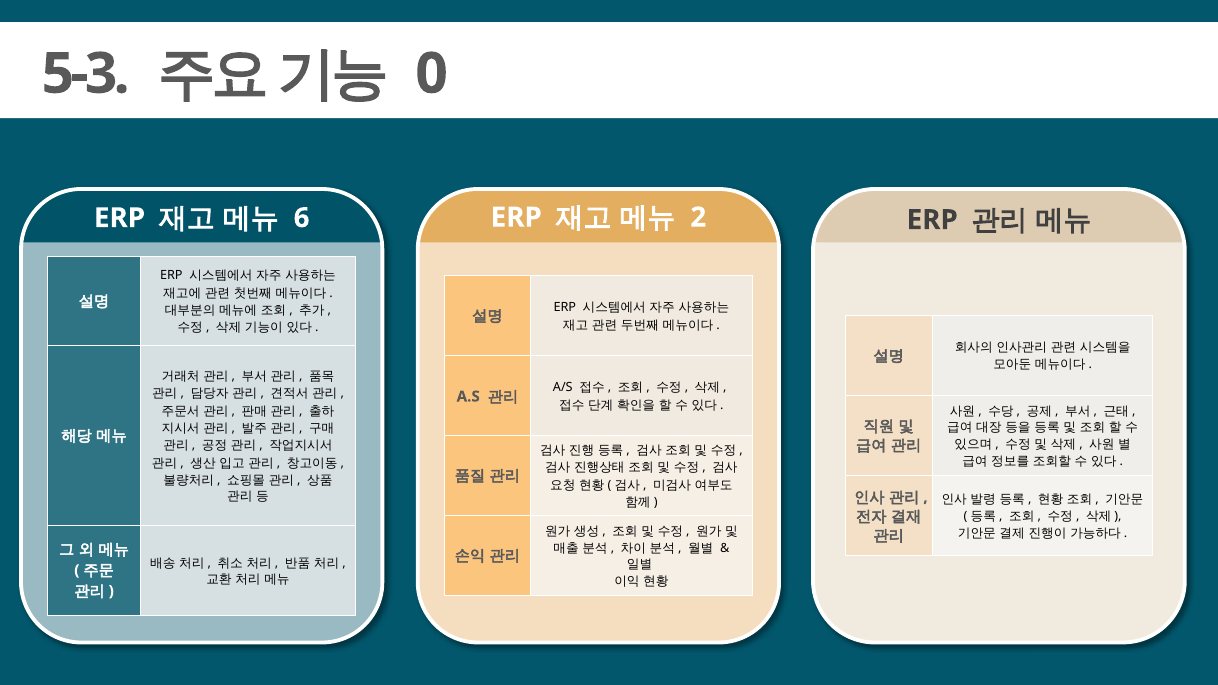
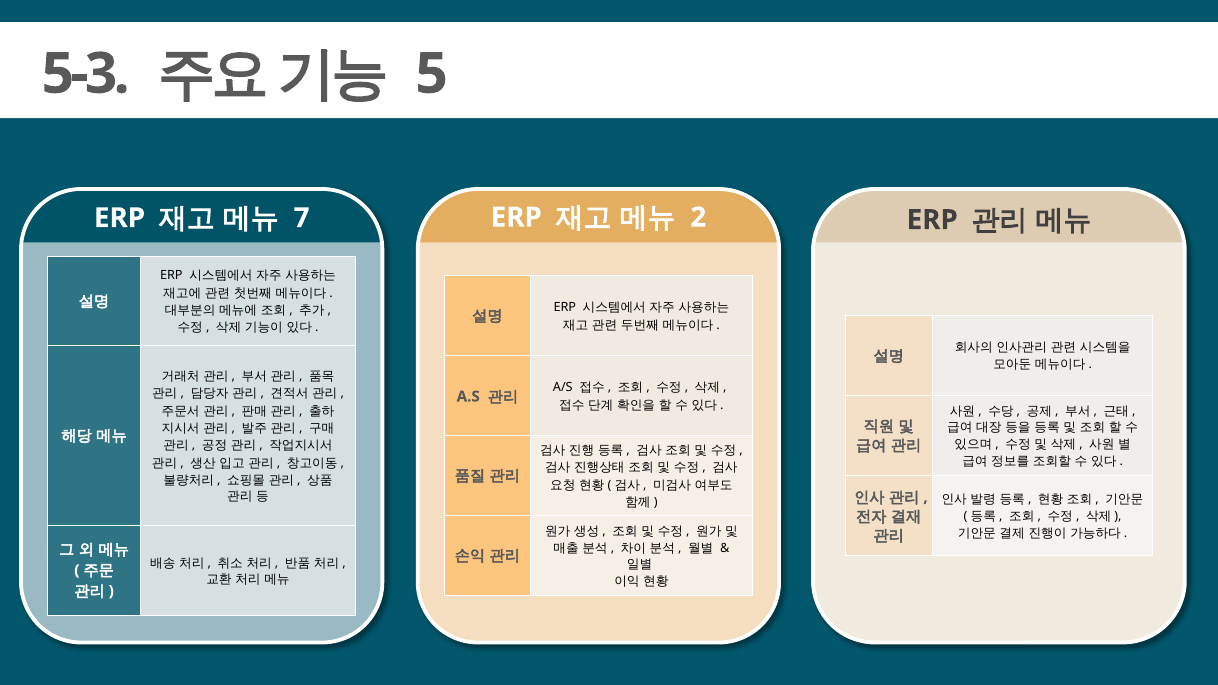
0: 0 -> 5 (432, 74)
6: 6 -> 7 (302, 218)
